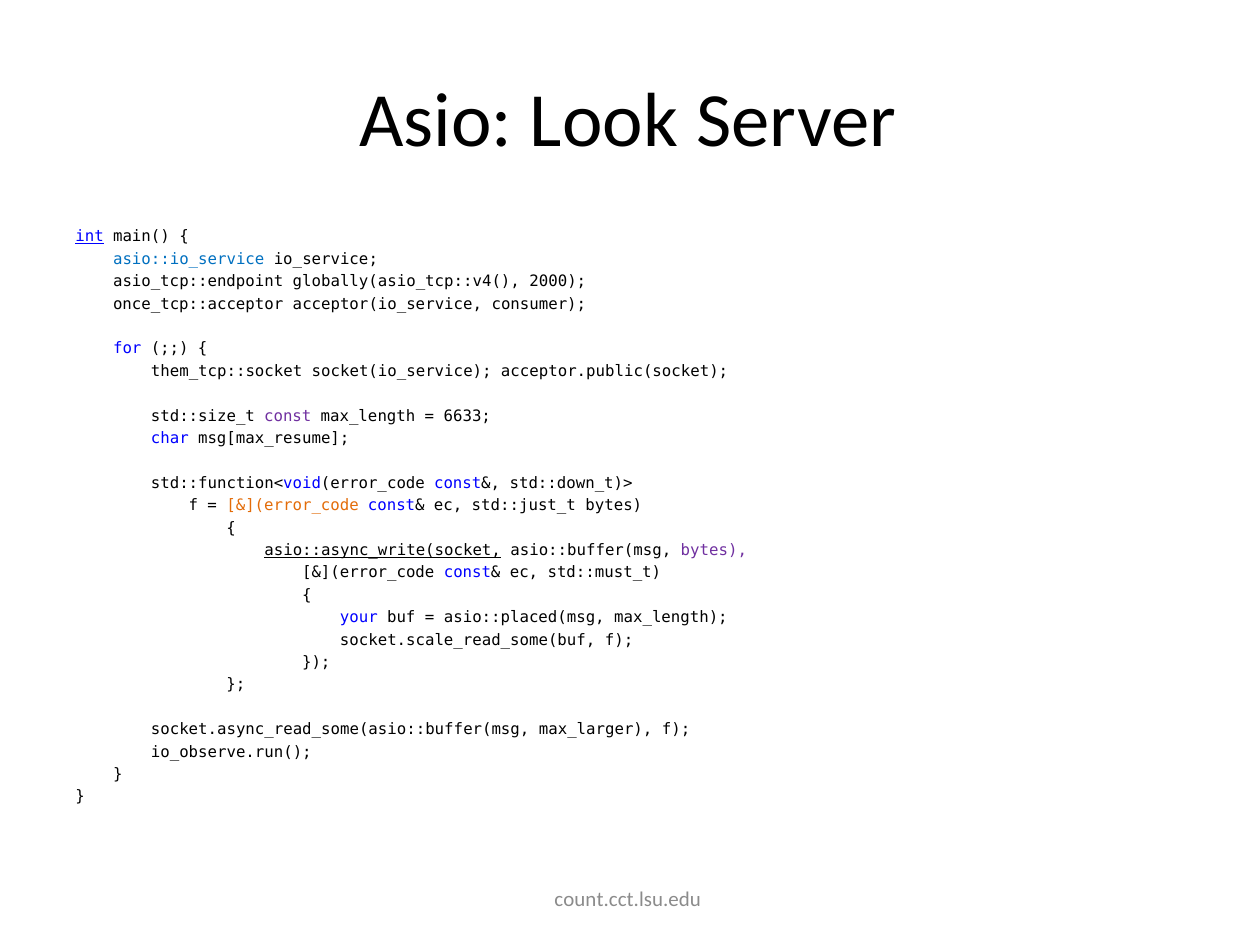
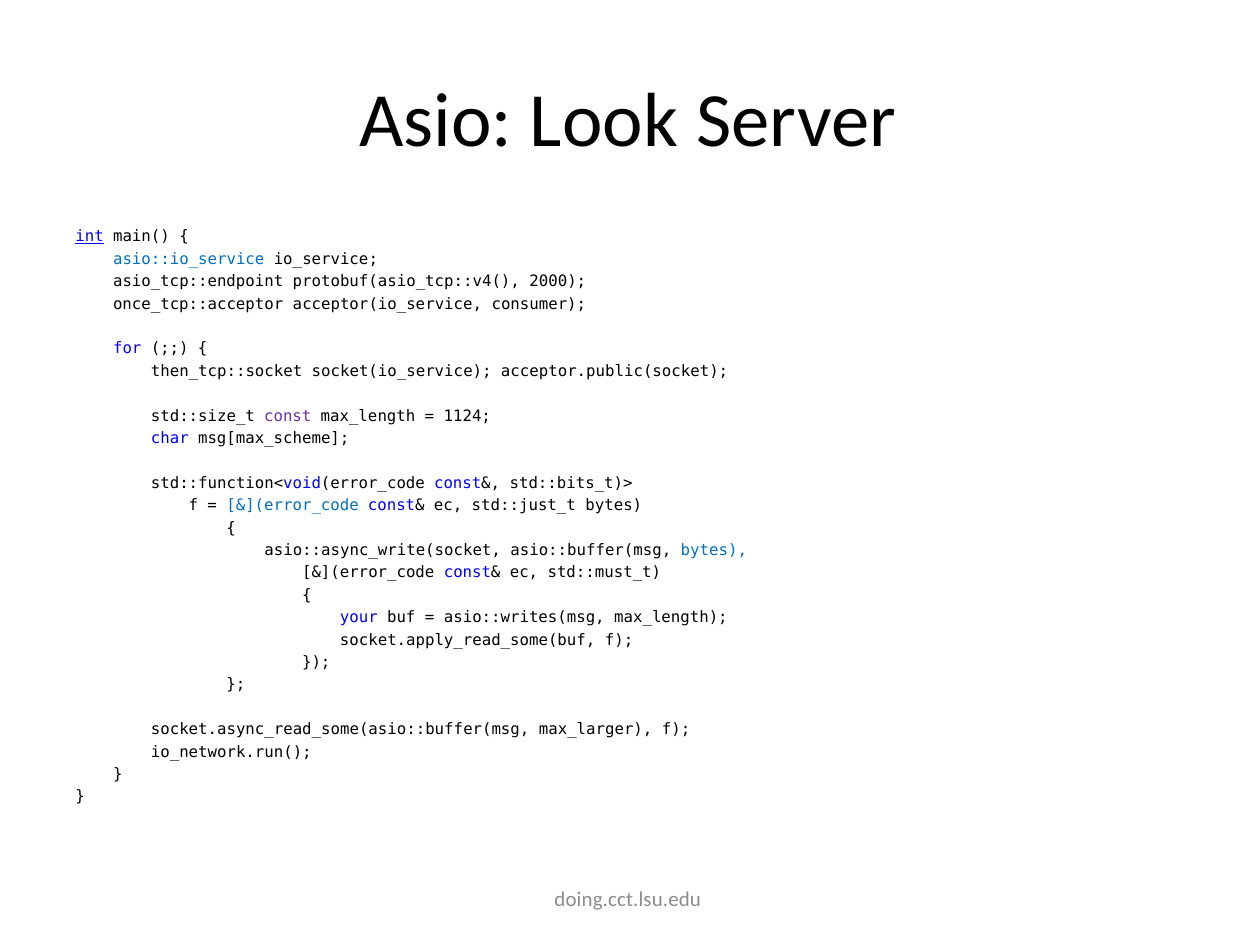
globally(asio_tcp::v4(: globally(asio_tcp::v4( -> protobuf(asio_tcp::v4( (406, 281)
them_tcp::socket: them_tcp::socket -> then_tcp::socket (227, 371)
6633: 6633 -> 1124 (467, 416)
msg[max_resume: msg[max_resume -> msg[max_scheme (274, 438)
std::down_t)>: std::down_t)> -> std::bits_t)> (571, 483)
&](error_code colour: orange -> blue (293, 505)
asio::async_write(socket underline: present -> none (383, 550)
bytes colour: purple -> blue (714, 550)
asio::placed(msg: asio::placed(msg -> asio::writes(msg (524, 617)
socket.scale_read_some(buf: socket.scale_read_some(buf -> socket.apply_read_some(buf (468, 640)
io_observe.run(: io_observe.run( -> io_network.run( (231, 752)
count.cct.lsu.edu: count.cct.lsu.edu -> doing.cct.lsu.edu (628, 899)
